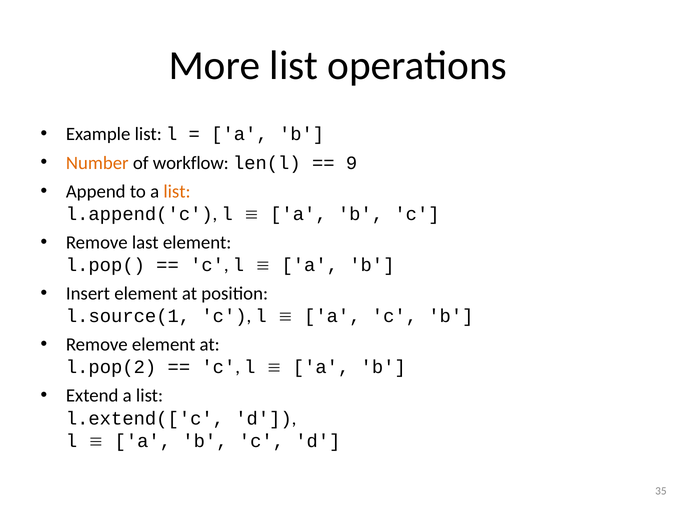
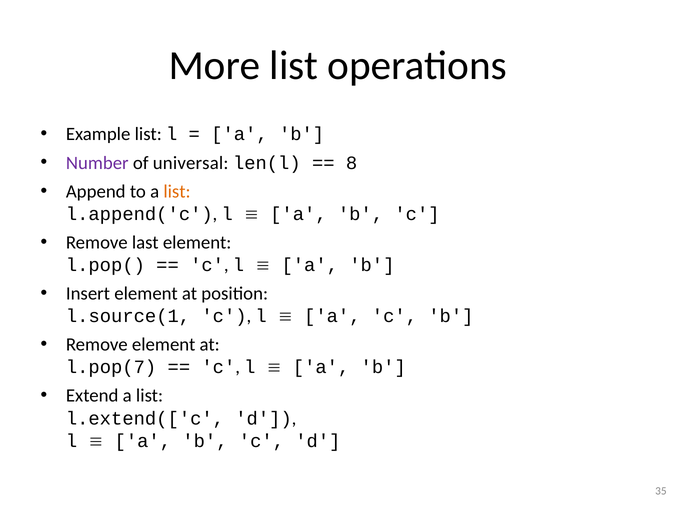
Number colour: orange -> purple (97, 163)
workflow: workflow -> universal (191, 163)
9: 9 -> 8 (352, 163)
l.pop(2: l.pop(2 -> l.pop(7 (111, 367)
